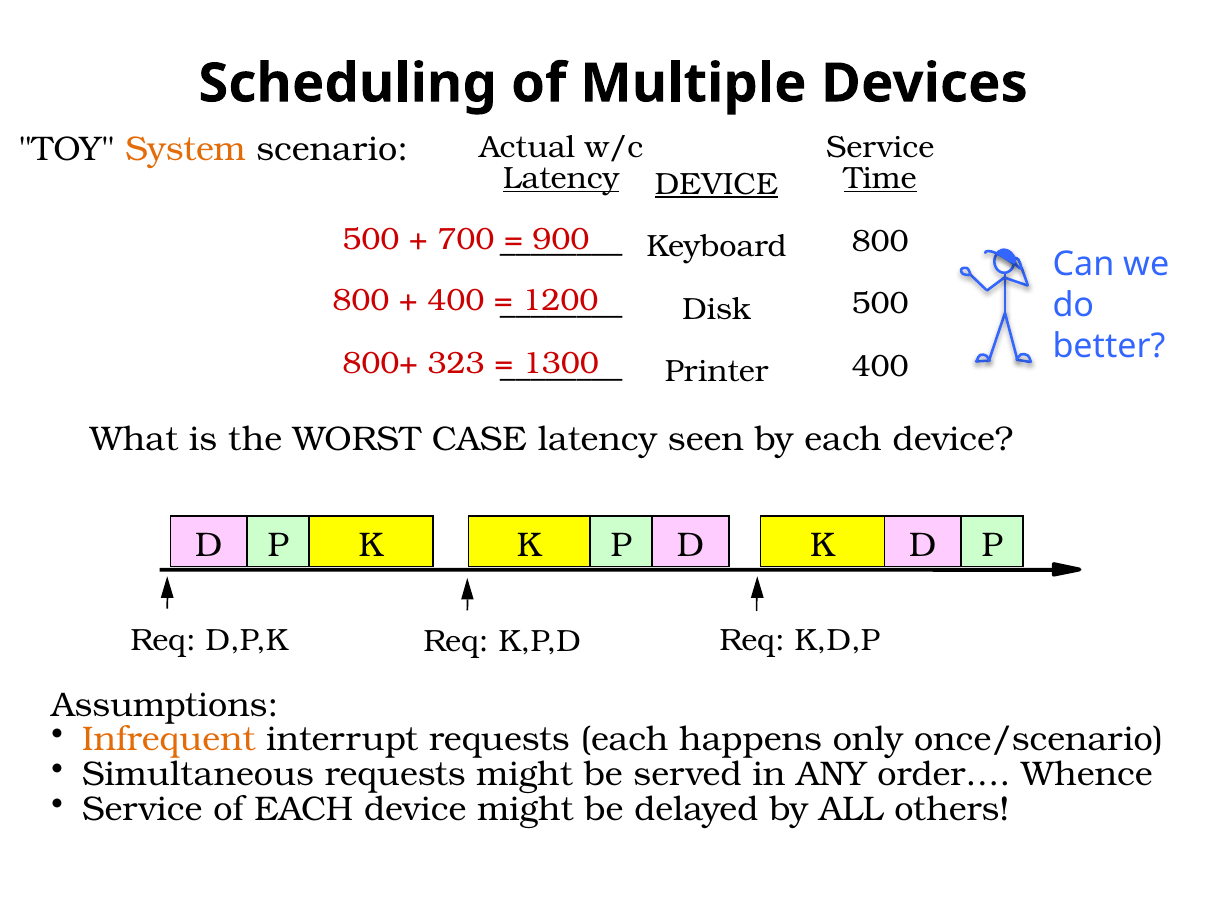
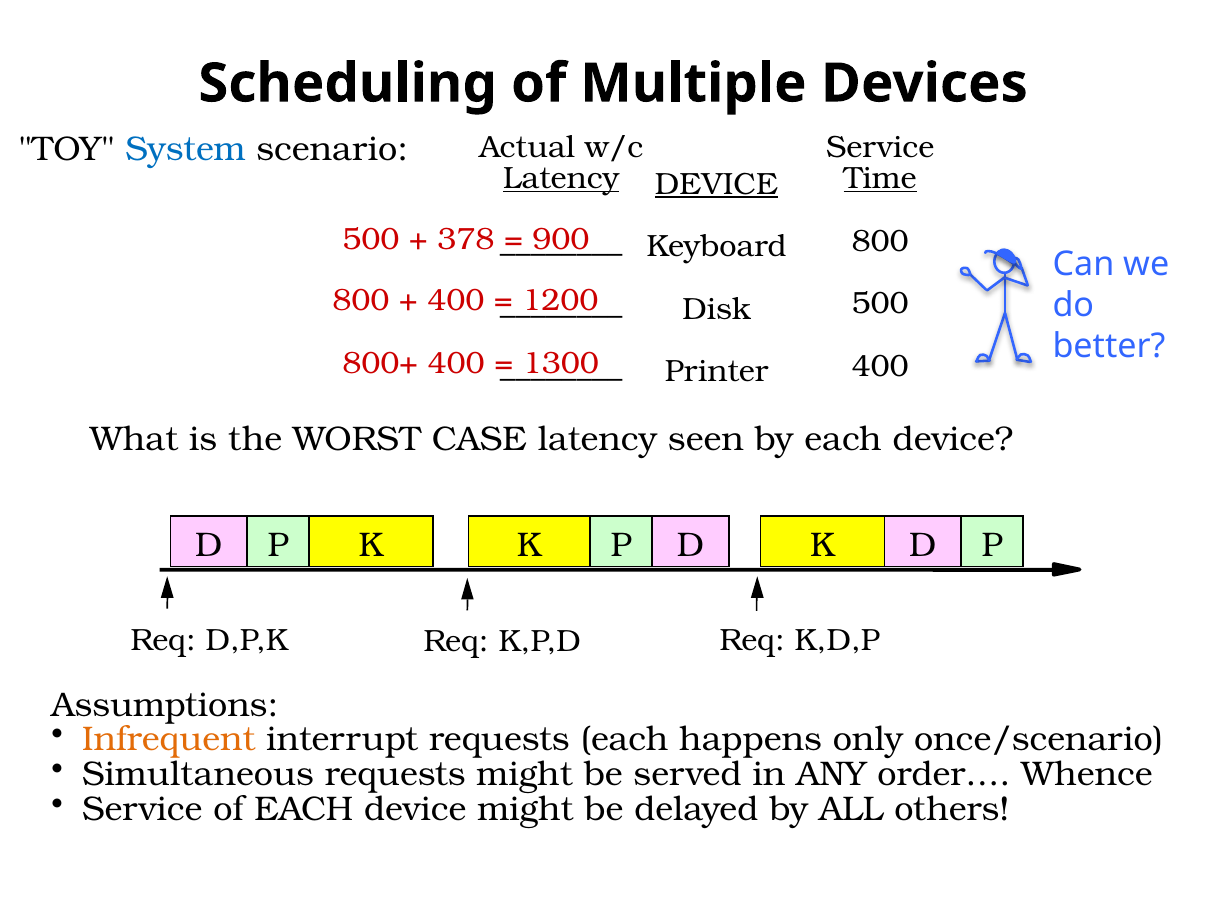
System colour: orange -> blue (186, 149)
700: 700 -> 378 (466, 239)
800+ 323: 323 -> 400 (456, 364)
